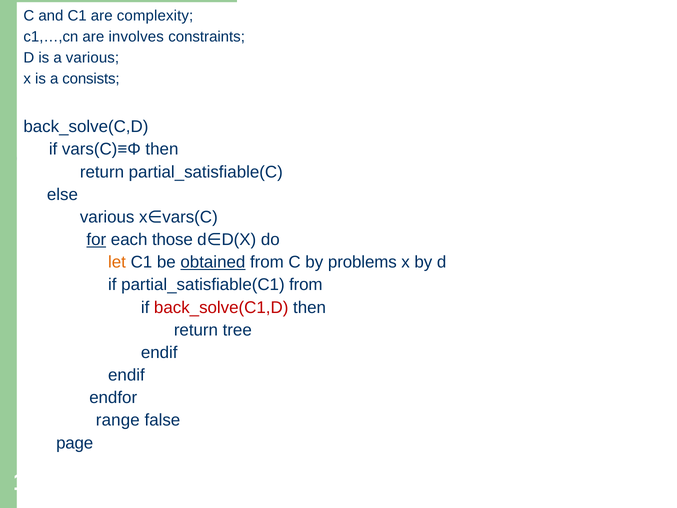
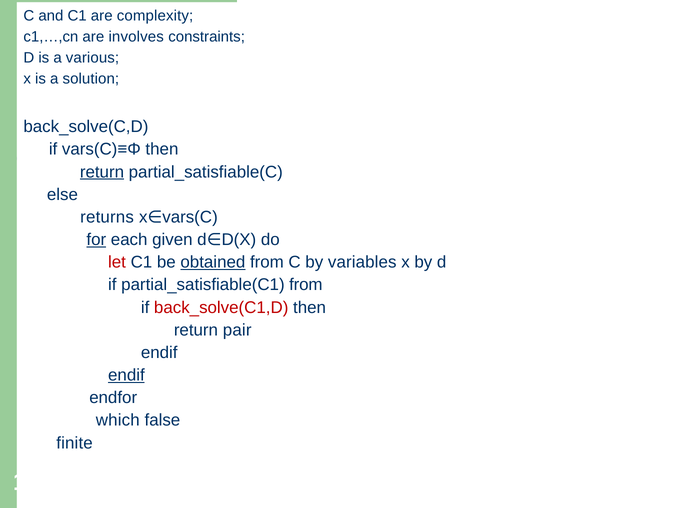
consists: consists -> solution (91, 79)
return underline: none -> present (102, 172)
various: various -> returns (107, 217)
those: those -> given (172, 240)
let colour: orange -> red (117, 262)
problems: problems -> variables (362, 262)
tree: tree -> pair (237, 330)
endif underline: none -> present (126, 375)
range: range -> which (118, 420)
page: page -> finite (75, 443)
